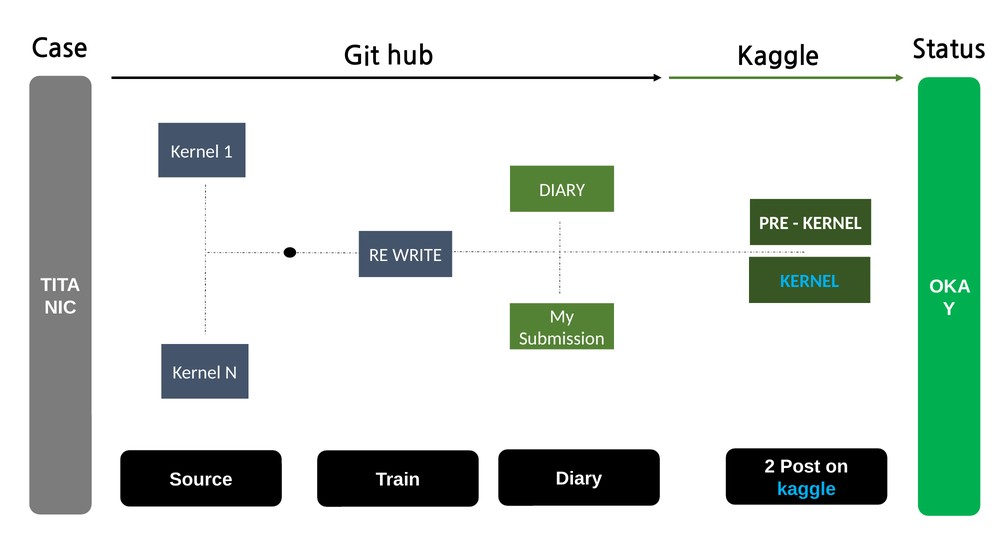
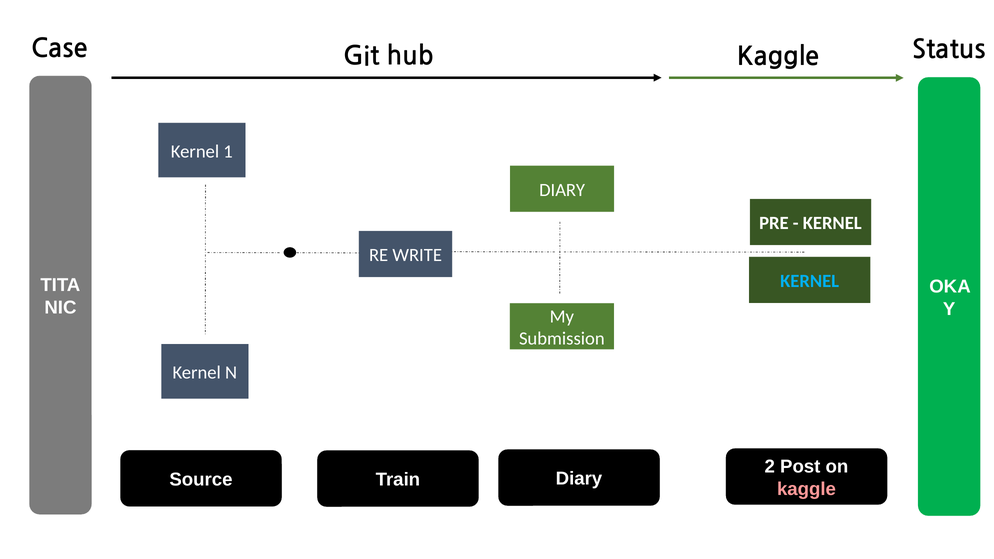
kaggle colour: light blue -> pink (806, 489)
